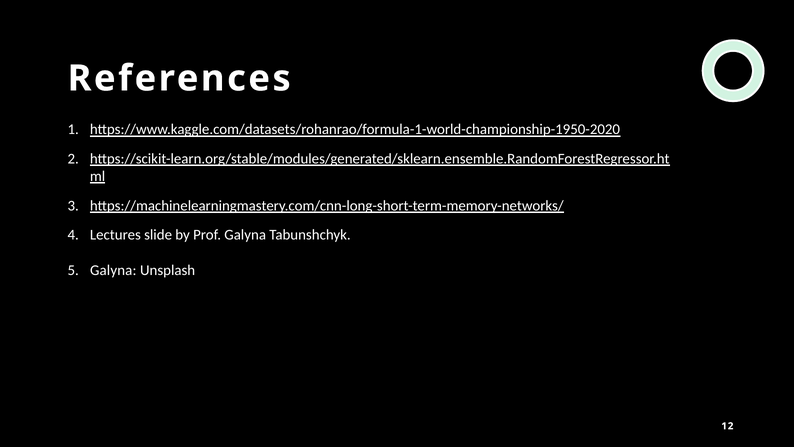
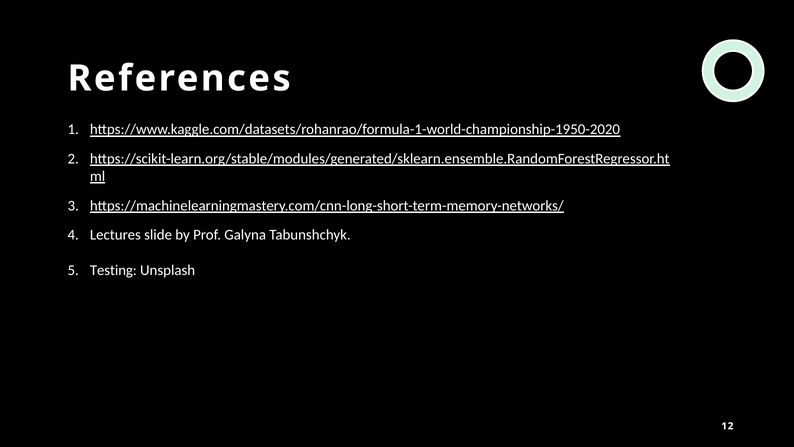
Galyna: Galyna -> Testing (113, 270)
